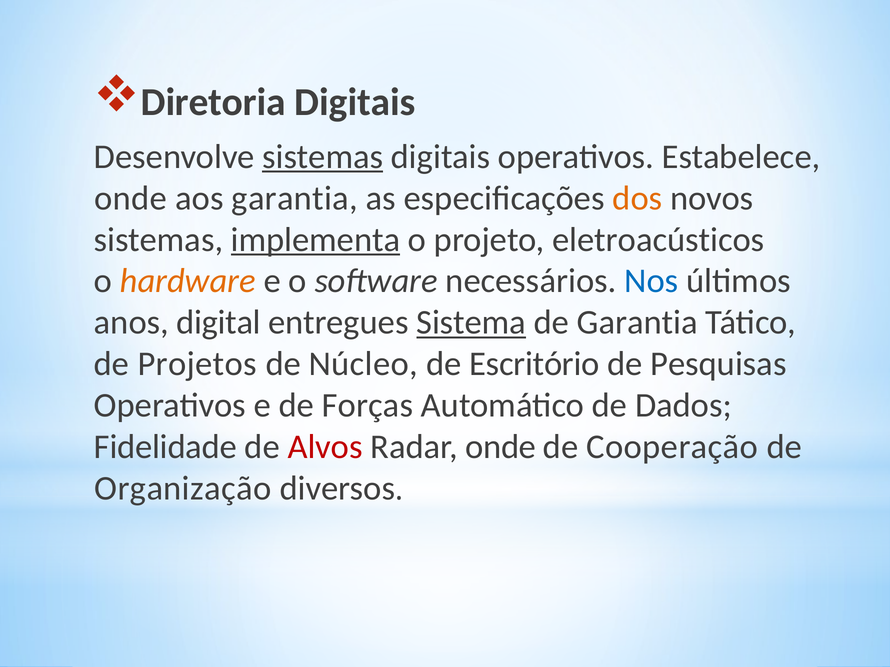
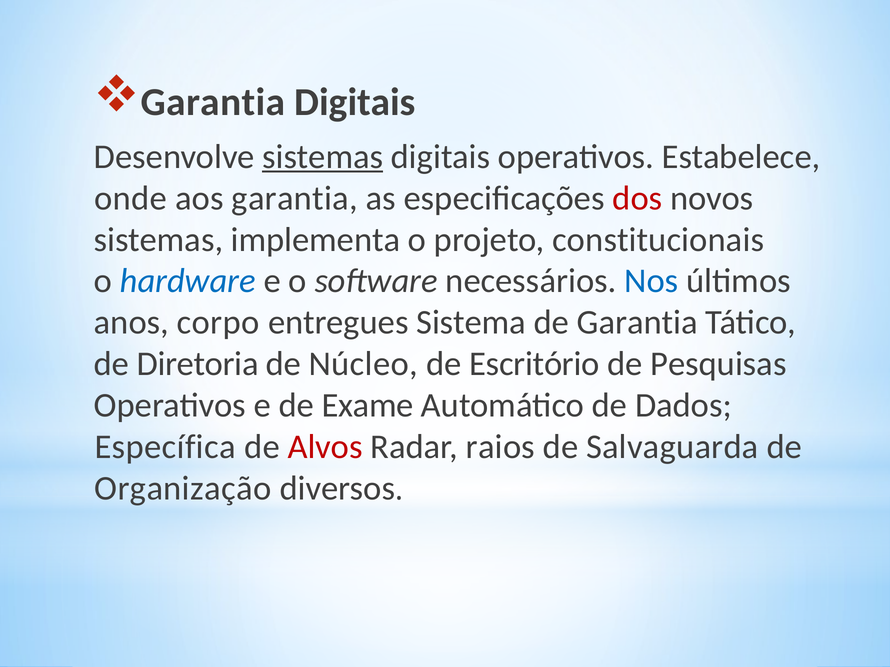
Diretoria: Diretoria -> Garantia (213, 102)
dos colour: orange -> red (637, 198)
implementa underline: present -> none (316, 240)
eletroacústicos: eletroacústicos -> constitucionais (658, 240)
hardware colour: orange -> blue (188, 281)
digital: digital -> corpo (218, 323)
Sistema underline: present -> none (471, 323)
Projetos: Projetos -> Diretoria (198, 364)
Forças: Forças -> Exame (368, 406)
Fidelidade: Fidelidade -> Específica (165, 447)
Radar onde: onde -> raios (500, 447)
Cooperação: Cooperação -> Salvaguarda (672, 447)
